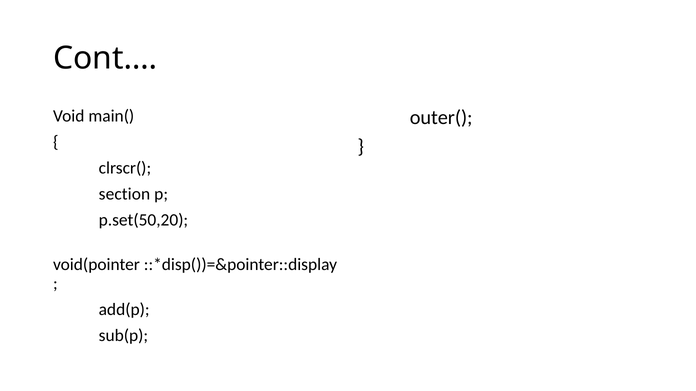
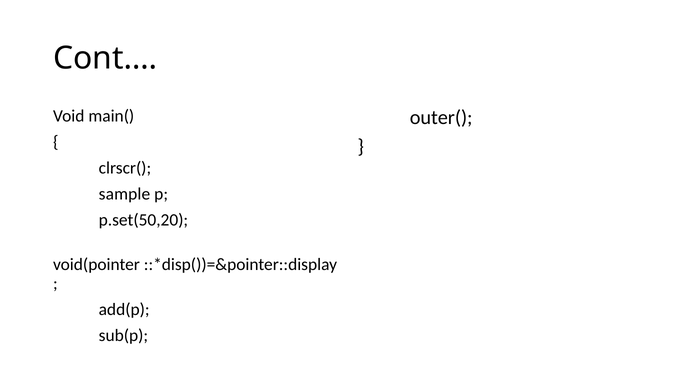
section: section -> sample (124, 194)
